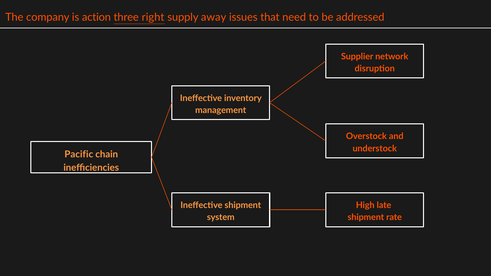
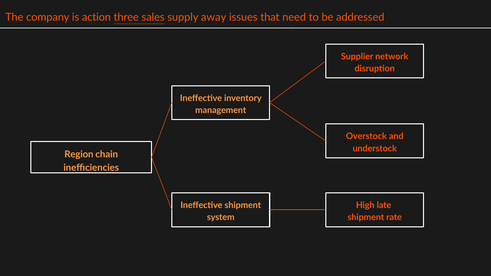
right: right -> sales (153, 17)
Pacific: Pacific -> Region (79, 155)
